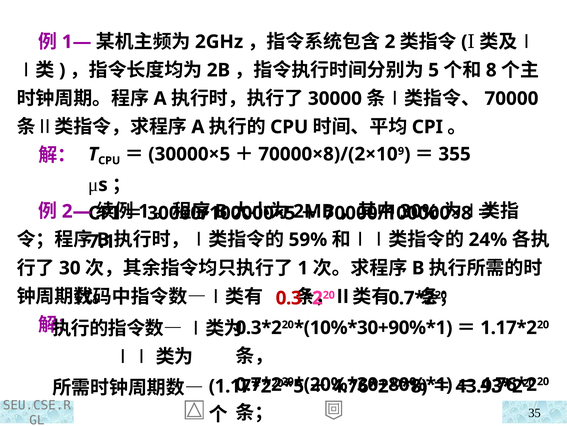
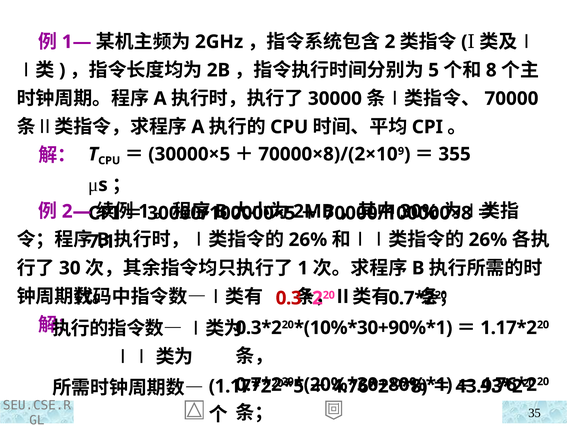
59%: 59% -> 26% (308, 239)
24%: 24% -> 26% (488, 239)
